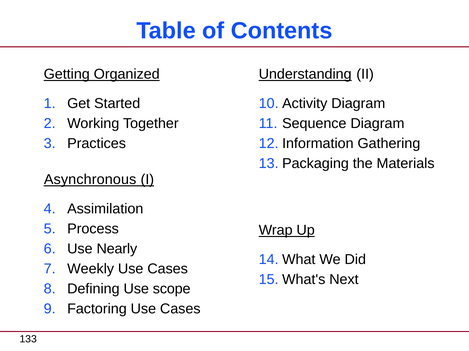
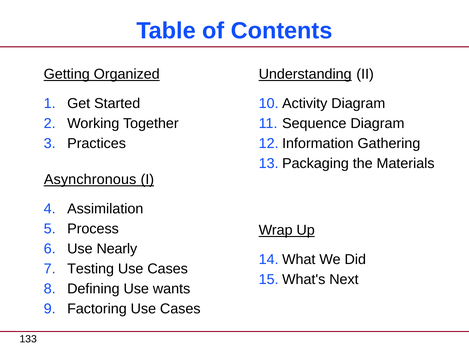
Weekly: Weekly -> Testing (91, 269)
scope: scope -> wants (172, 289)
